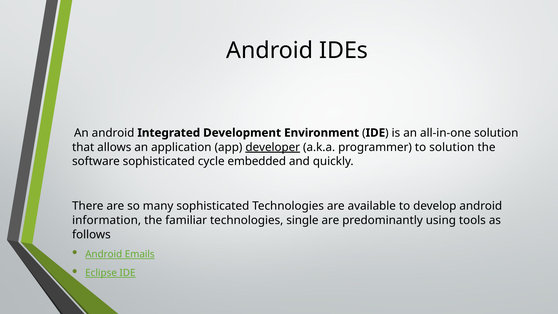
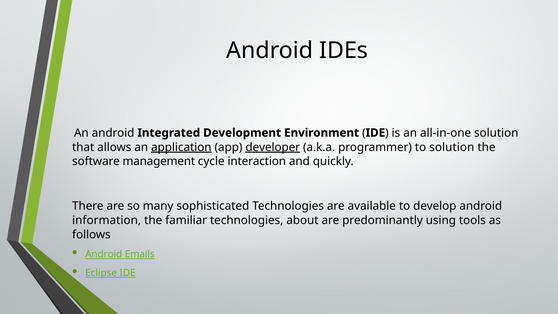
application underline: none -> present (181, 147)
software sophisticated: sophisticated -> management (159, 161)
embedded: embedded -> interaction (257, 161)
single: single -> about (302, 220)
